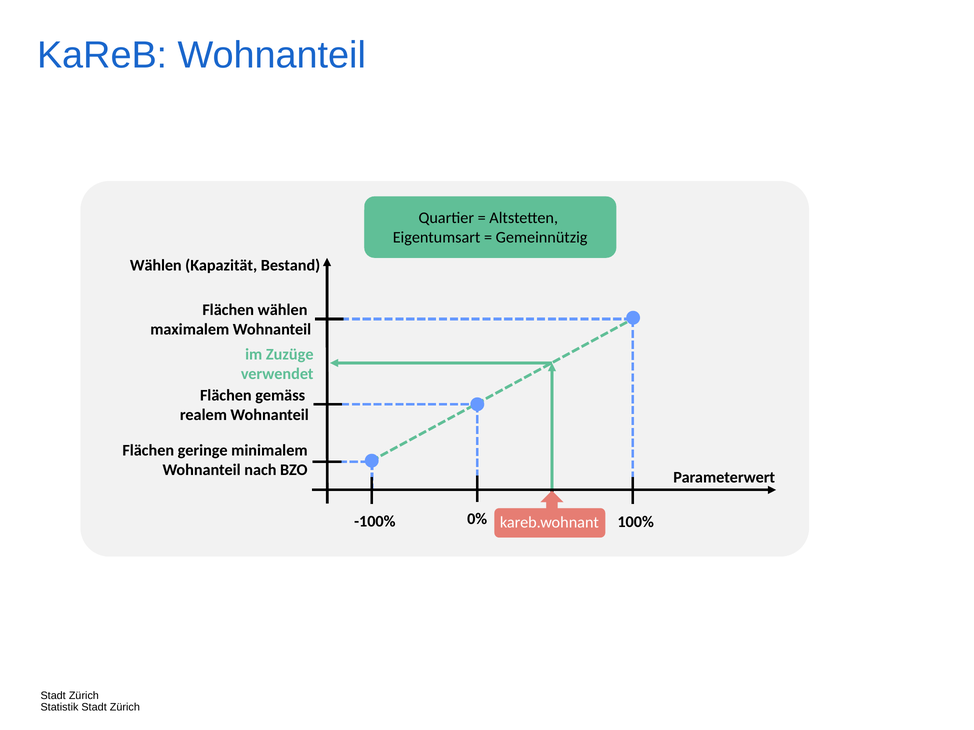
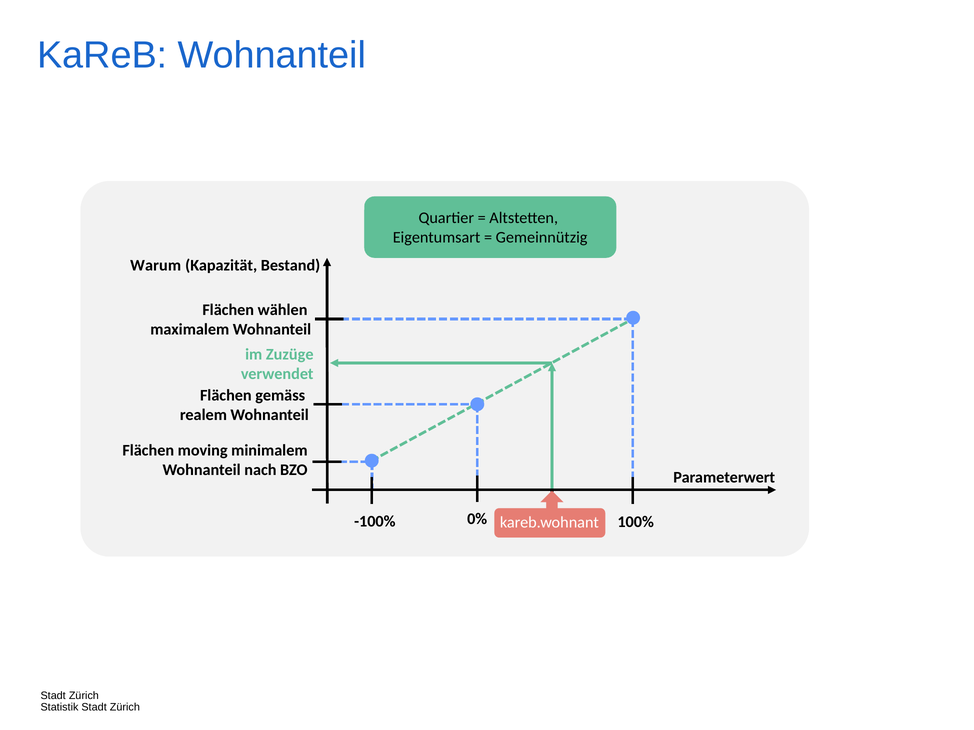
Wählen: Wählen -> Warum (156, 266)
geringe: geringe -> moving (203, 451)
